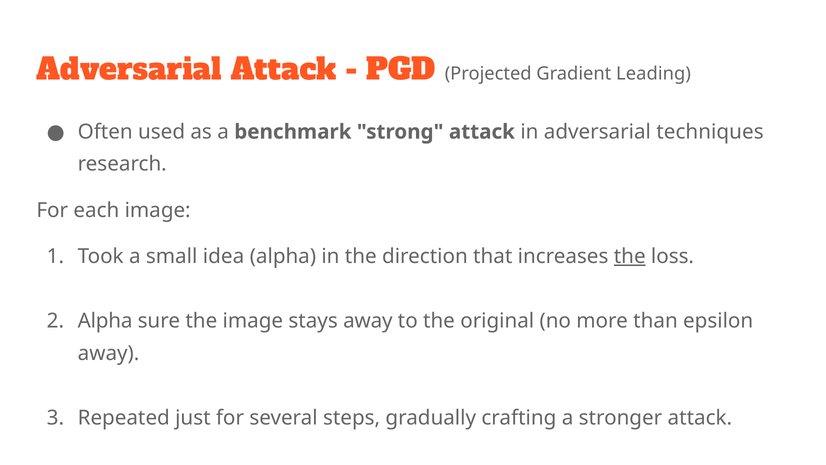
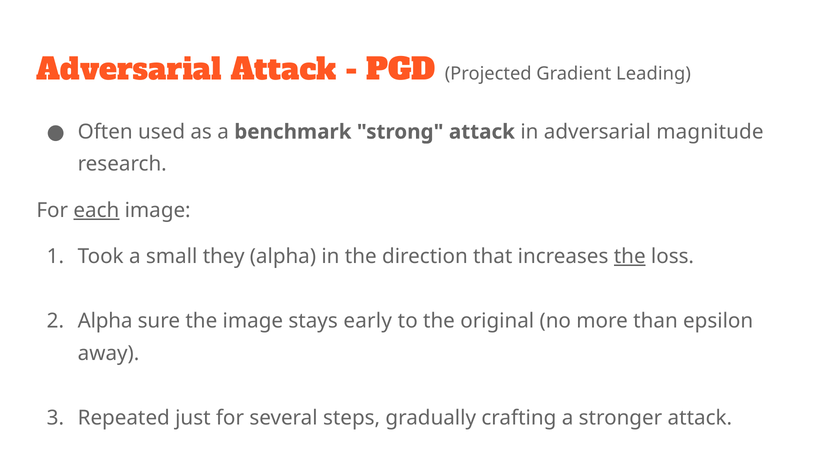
techniques: techniques -> magnitude (710, 132)
each underline: none -> present (96, 210)
idea: idea -> they (224, 256)
stays away: away -> early (368, 321)
